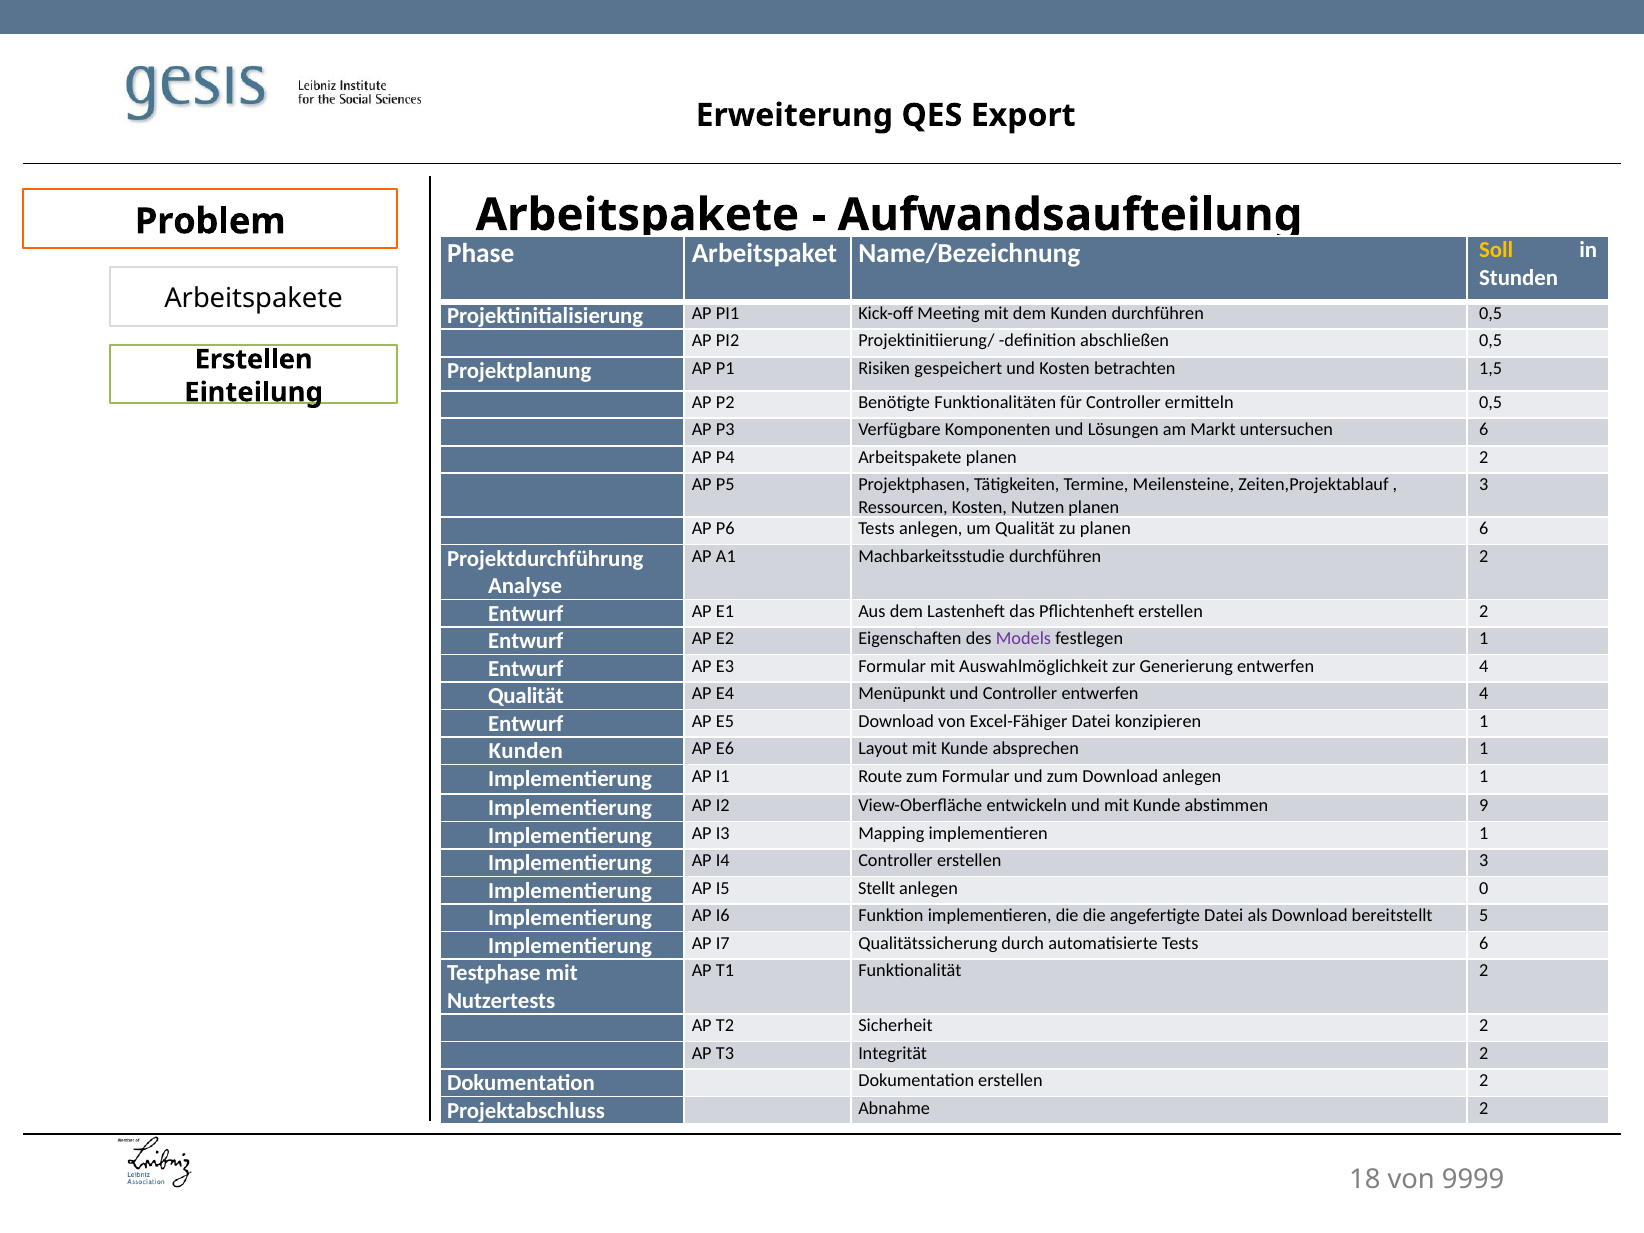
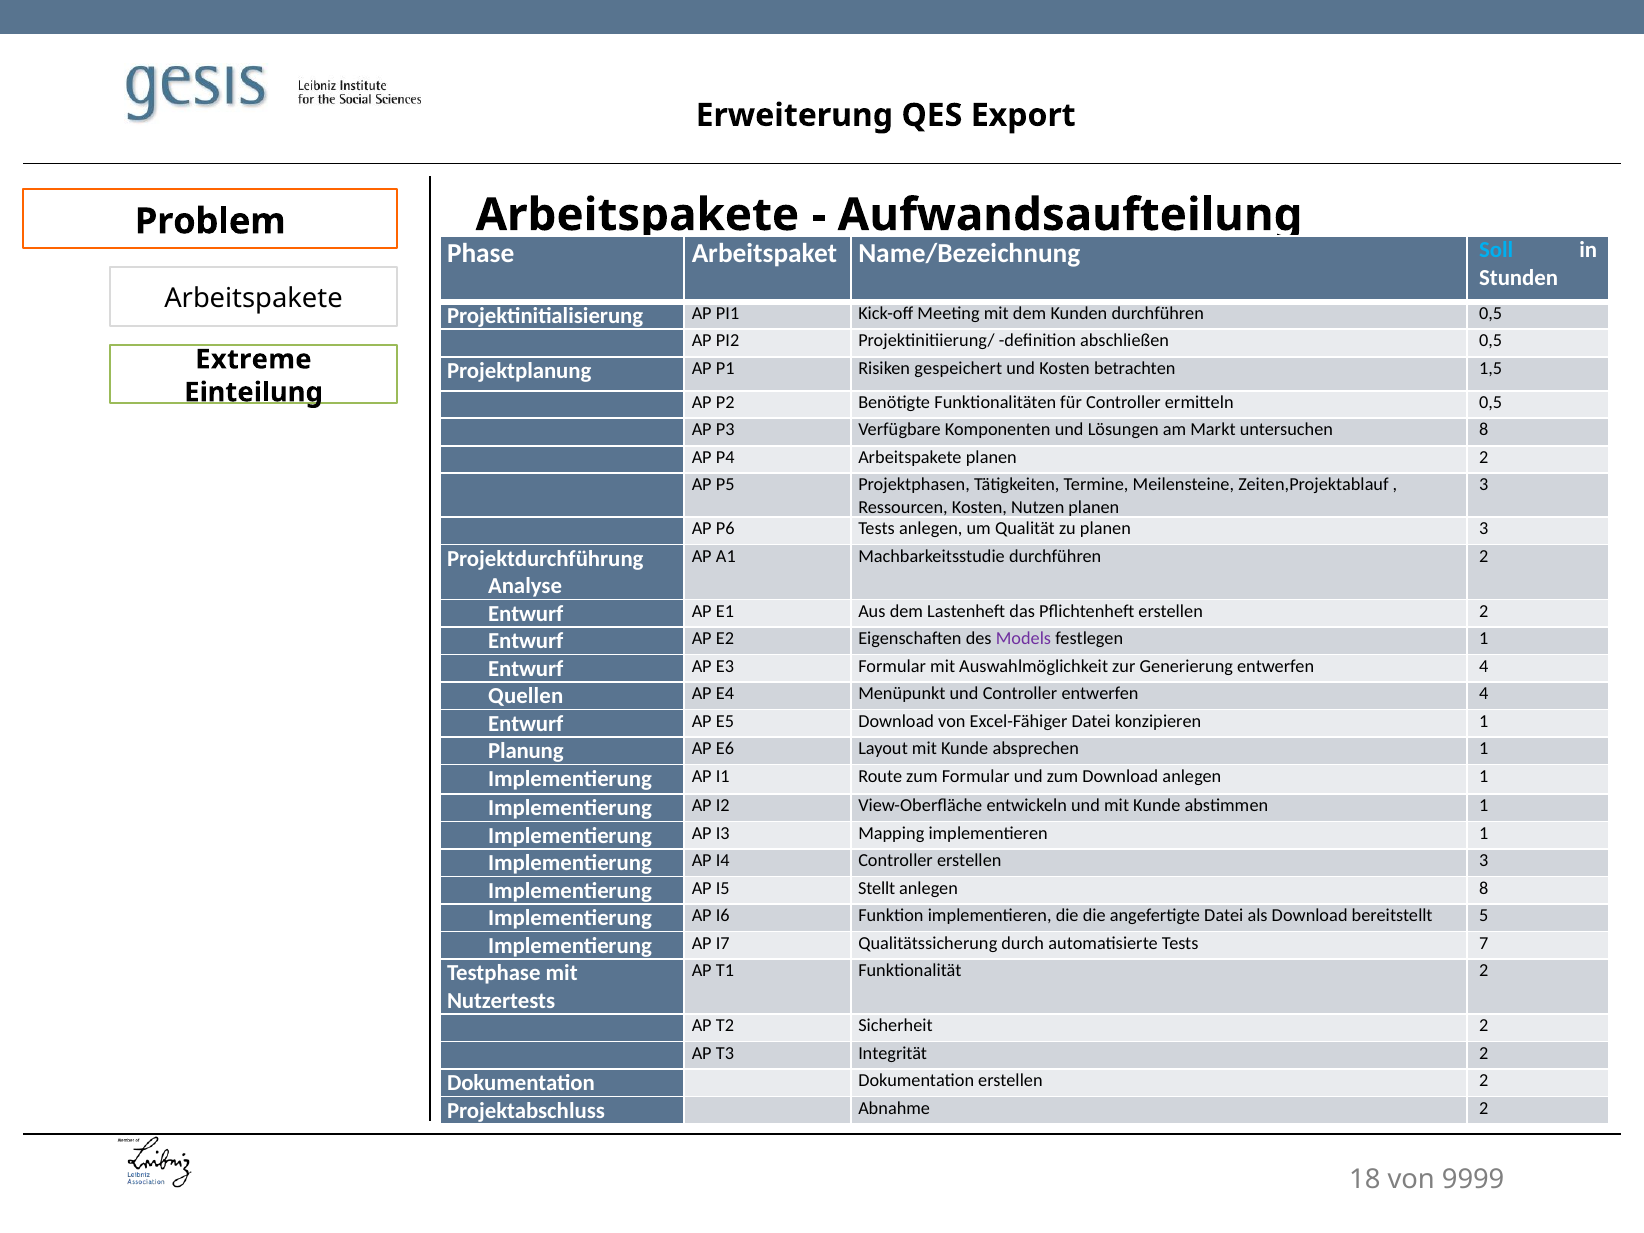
Soll colour: yellow -> light blue (1496, 250)
Erstellen: Erstellen -> Extreme (253, 359)
untersuchen 6: 6 -> 8 (1484, 430)
zu planen 6: 6 -> 3 (1484, 529)
Qualität: Qualität -> Quellen (526, 696)
Kunden: Kunden -> Planung (526, 751)
abstimmen 9: 9 -> 1 (1484, 805)
anlegen 0: 0 -> 8 (1484, 888)
Tests 6: 6 -> 7 (1484, 943)
